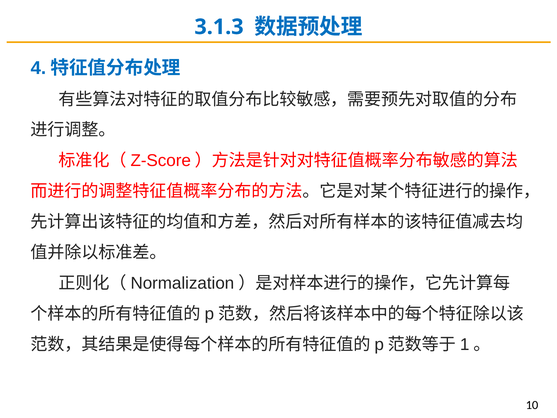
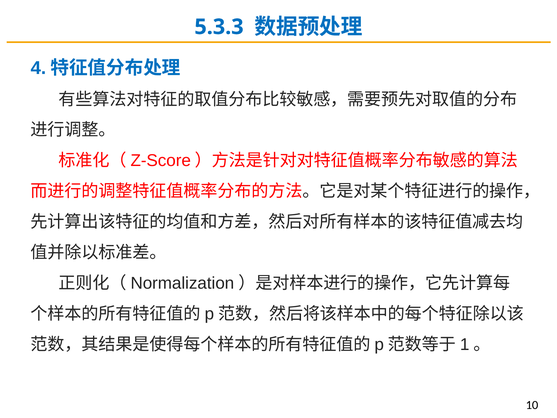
3.1.3: 3.1.3 -> 5.3.3 (219, 27)
